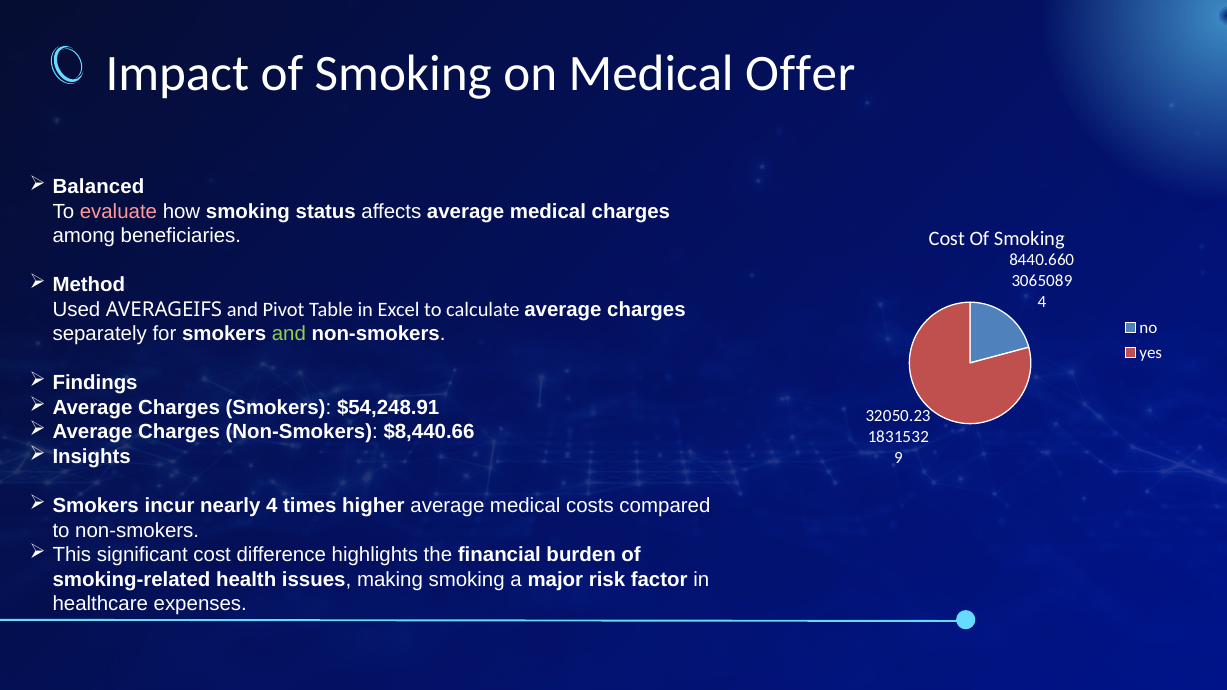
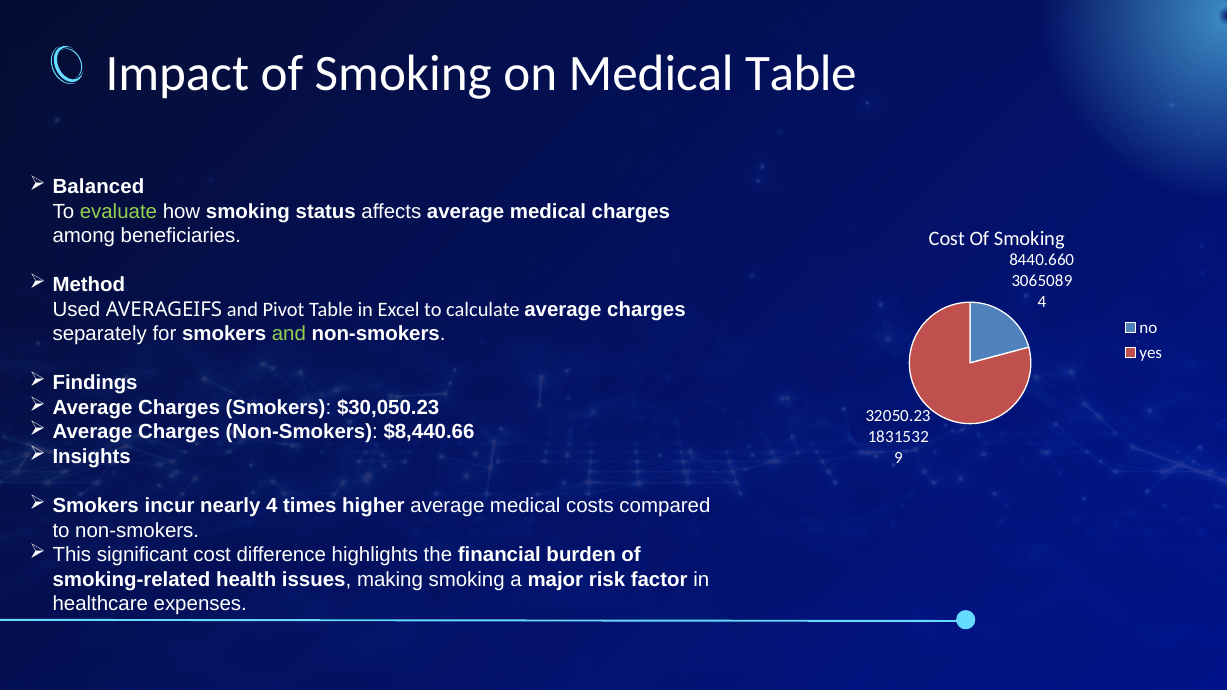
Medical Offer: Offer -> Table (801, 74)
evaluate colour: pink -> light green (118, 211)
$54,248.91: $54,248.91 -> $30,050.23 (388, 408)
